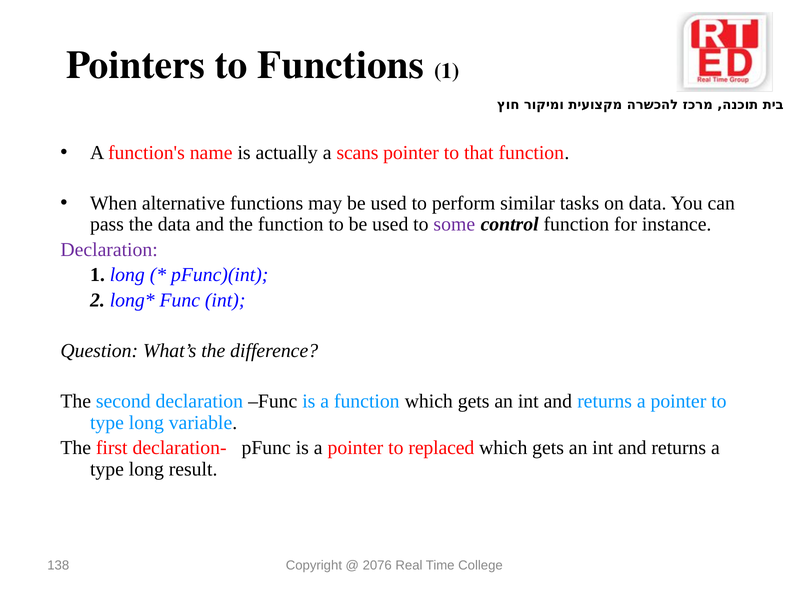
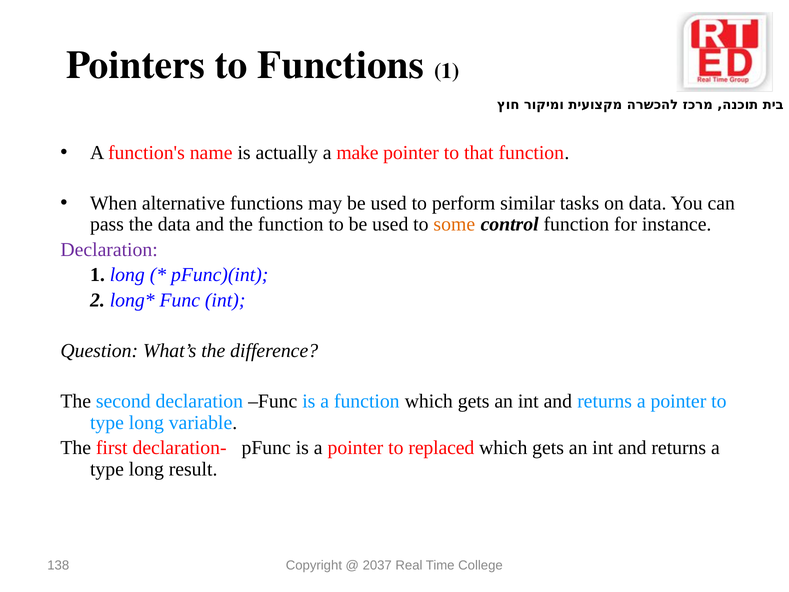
scans: scans -> make (357, 153)
some colour: purple -> orange (454, 224)
2076: 2076 -> 2037 (377, 565)
